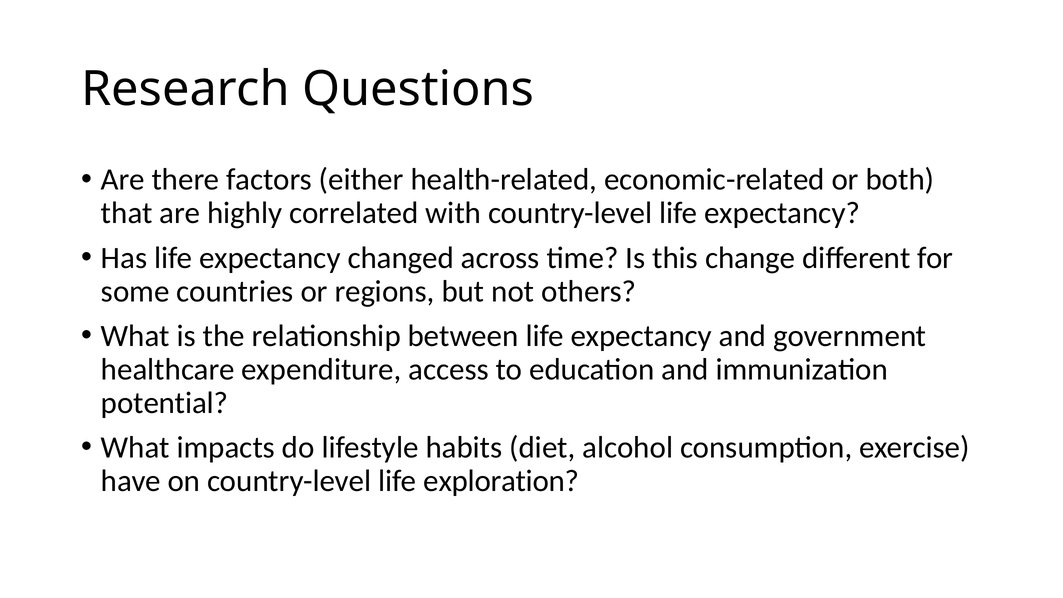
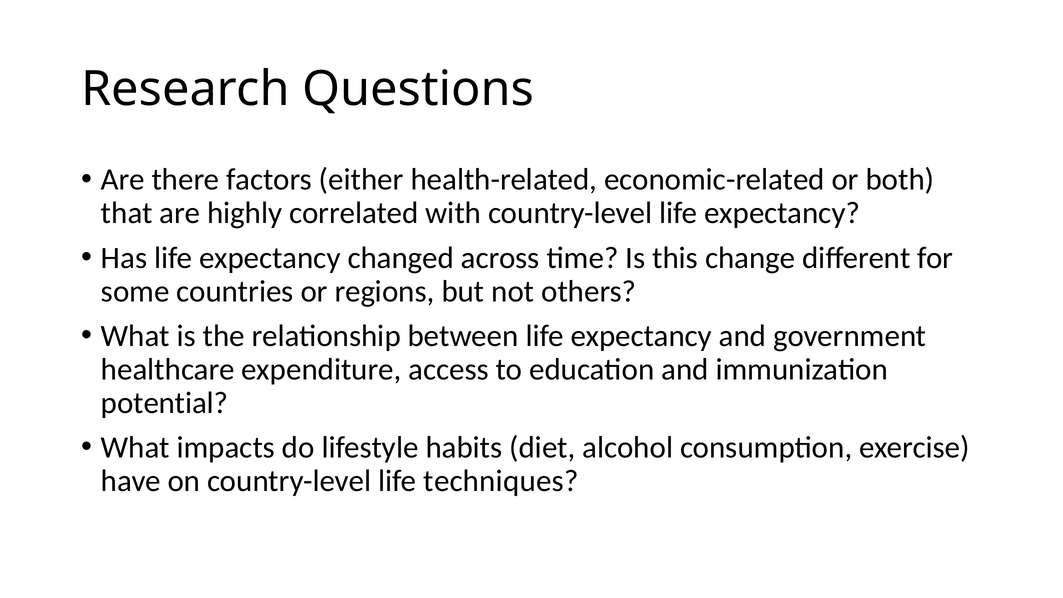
exploration: exploration -> techniques (501, 481)
